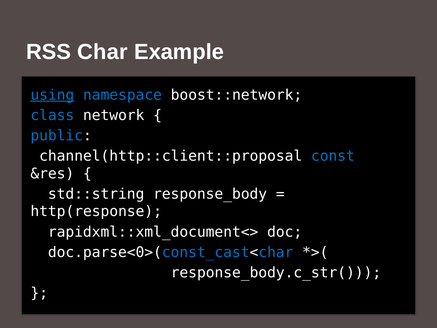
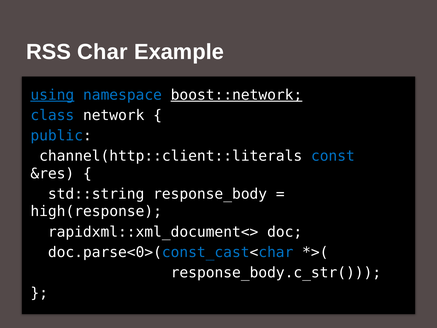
boost::network underline: none -> present (236, 95)
channel(http::client::proposal: channel(http::client::proposal -> channel(http::client::literals (171, 156)
http(response: http(response -> high(response (96, 211)
